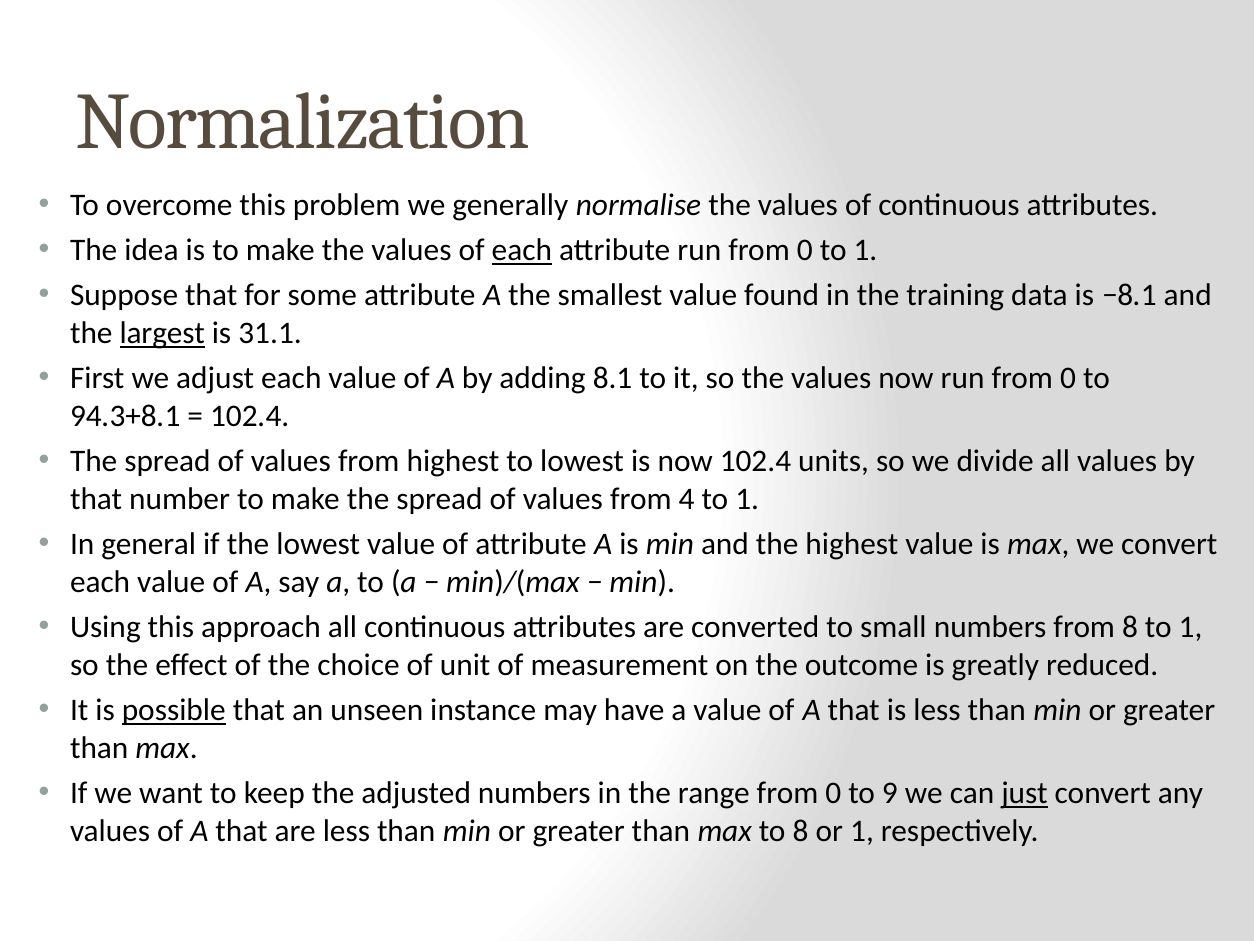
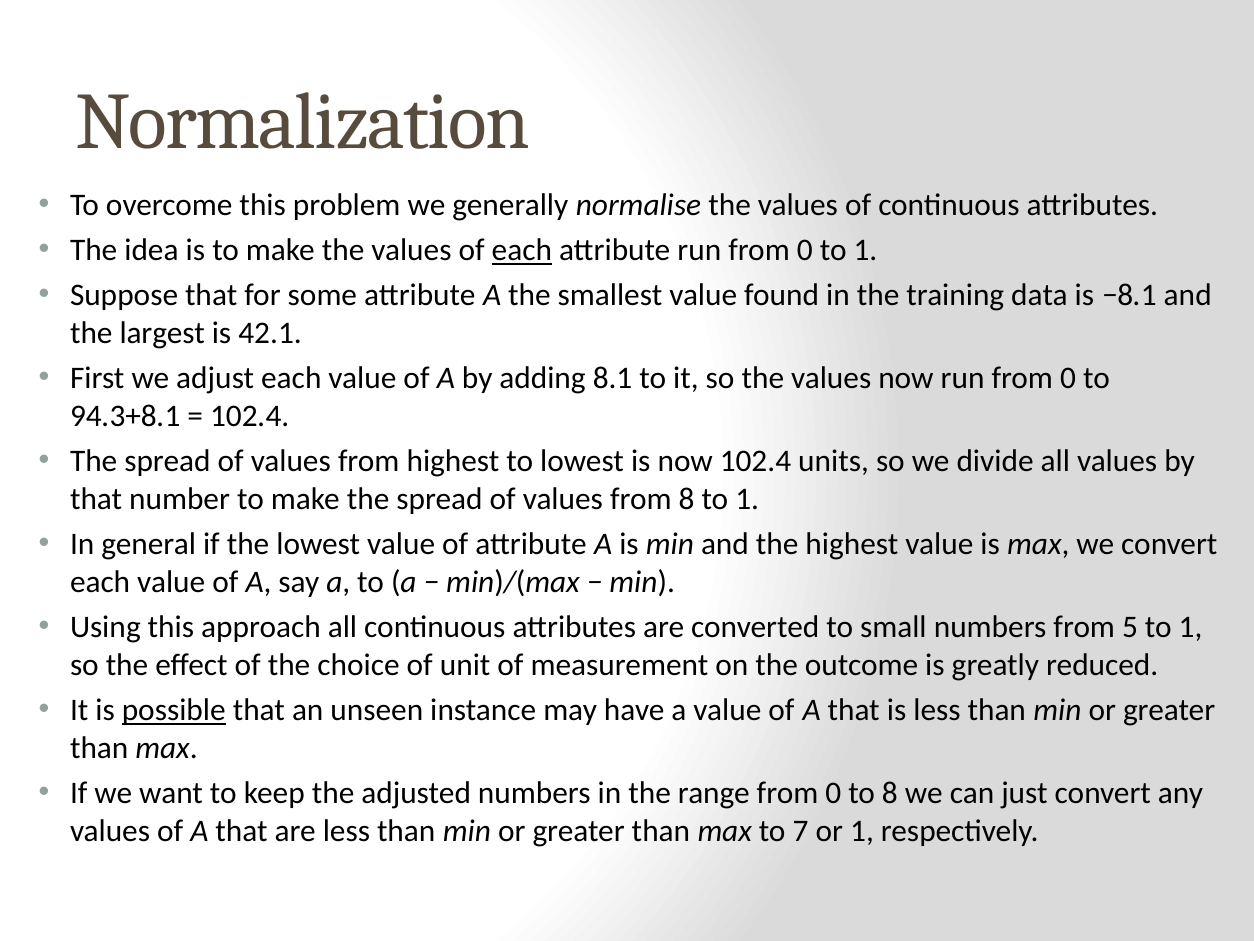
largest underline: present -> none (162, 333)
31.1: 31.1 -> 42.1 (270, 333)
from 4: 4 -> 8 (686, 499)
from 8: 8 -> 5 (1130, 627)
to 9: 9 -> 8 (890, 793)
just underline: present -> none (1025, 793)
to 8: 8 -> 7 (801, 830)
